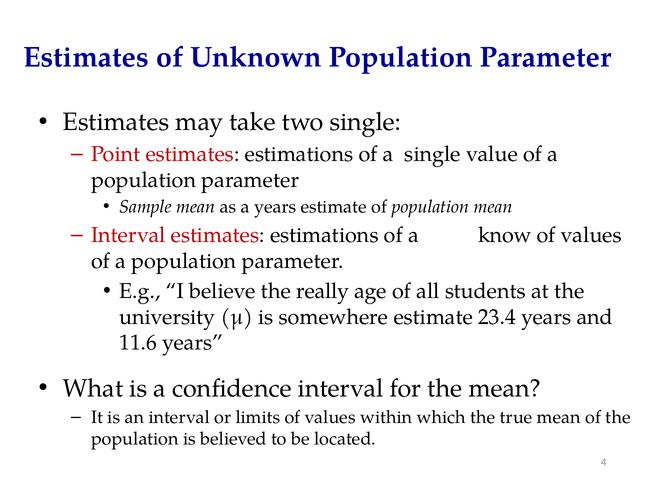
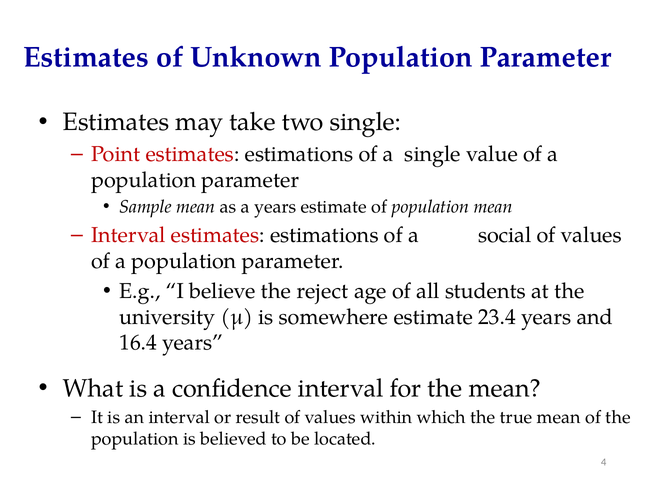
know: know -> social (505, 235)
really: really -> reject (322, 291)
11.6: 11.6 -> 16.4 (138, 343)
limits: limits -> result (258, 417)
